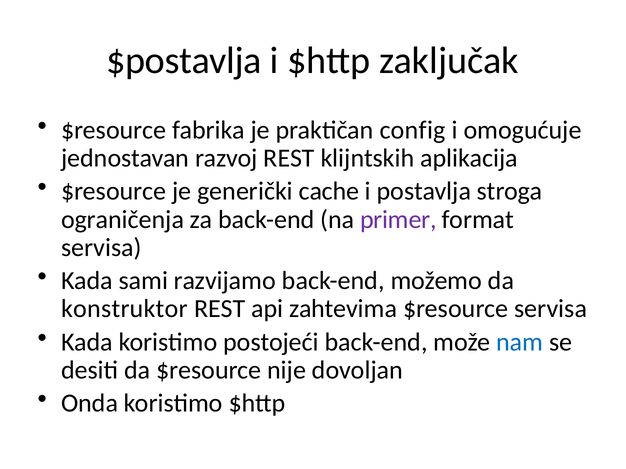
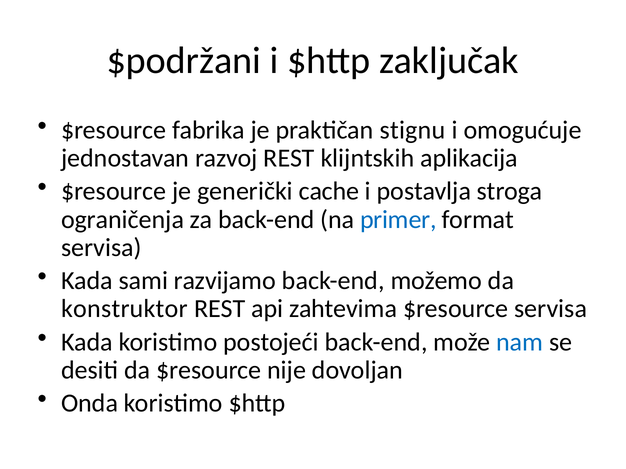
$postavlja: $postavlja -> $podržani (184, 61)
config: config -> stignu (413, 130)
primer colour: purple -> blue (398, 220)
